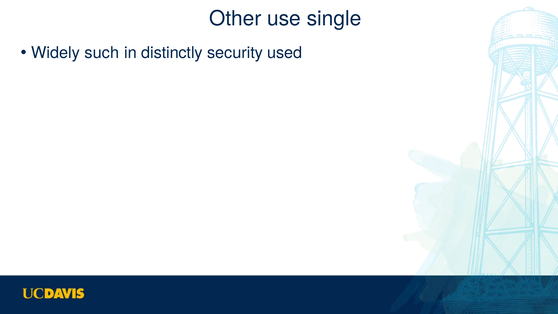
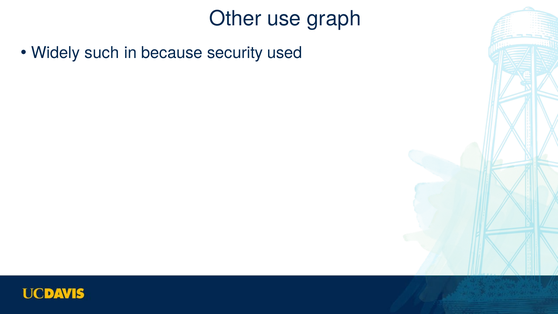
single: single -> graph (334, 19)
distinctly: distinctly -> because (172, 53)
